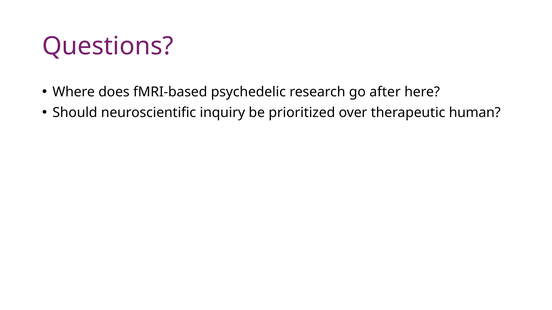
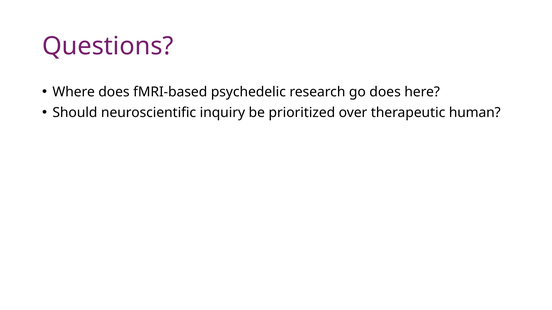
go after: after -> does (385, 92)
